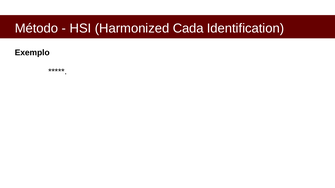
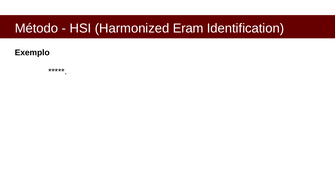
Cada: Cada -> Eram (188, 28)
